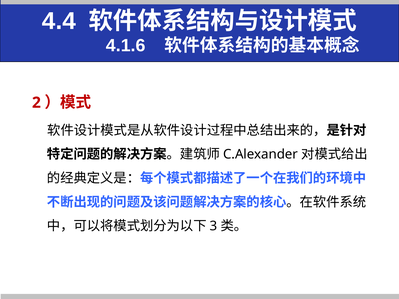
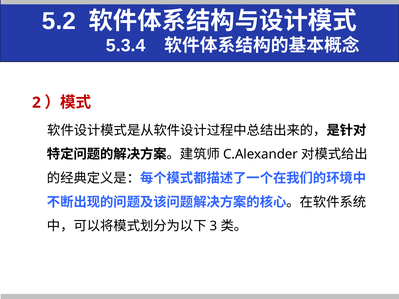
4.4: 4.4 -> 5.2 (59, 21)
4.1.6: 4.1.6 -> 5.3.4 (126, 46)
